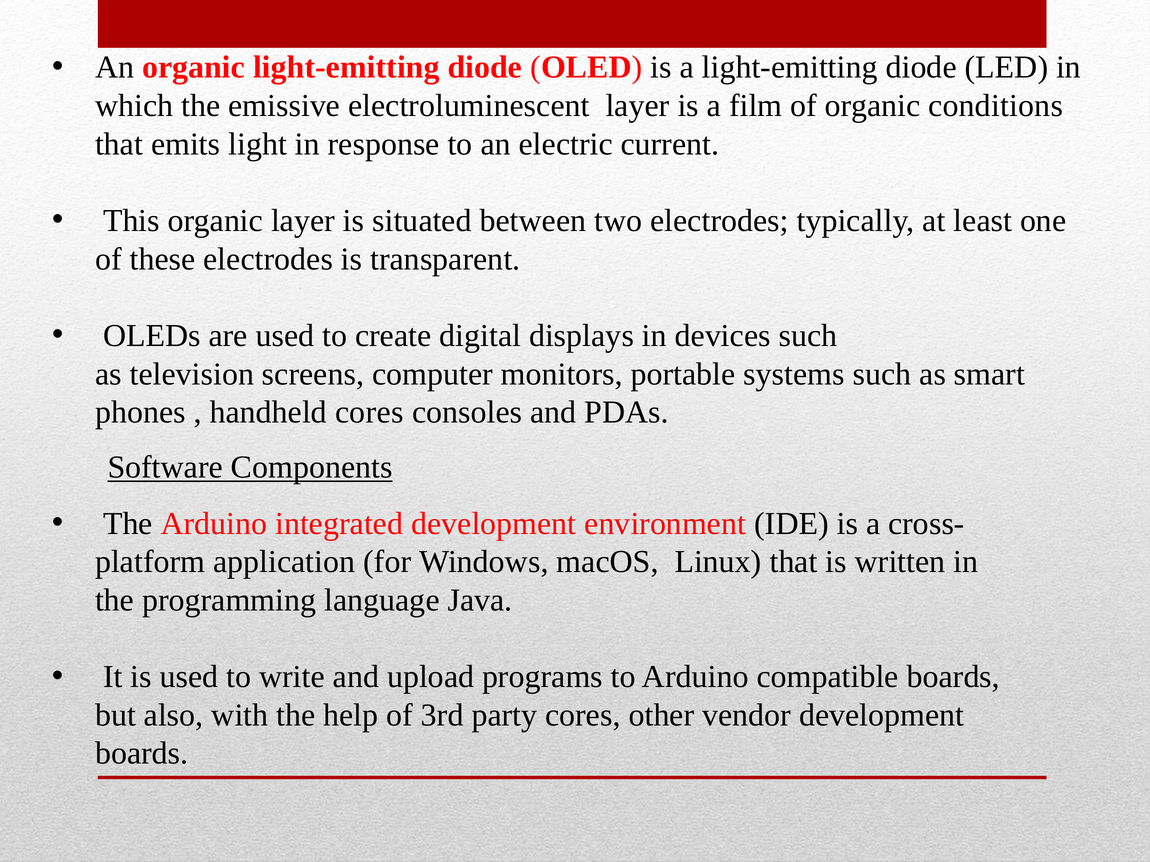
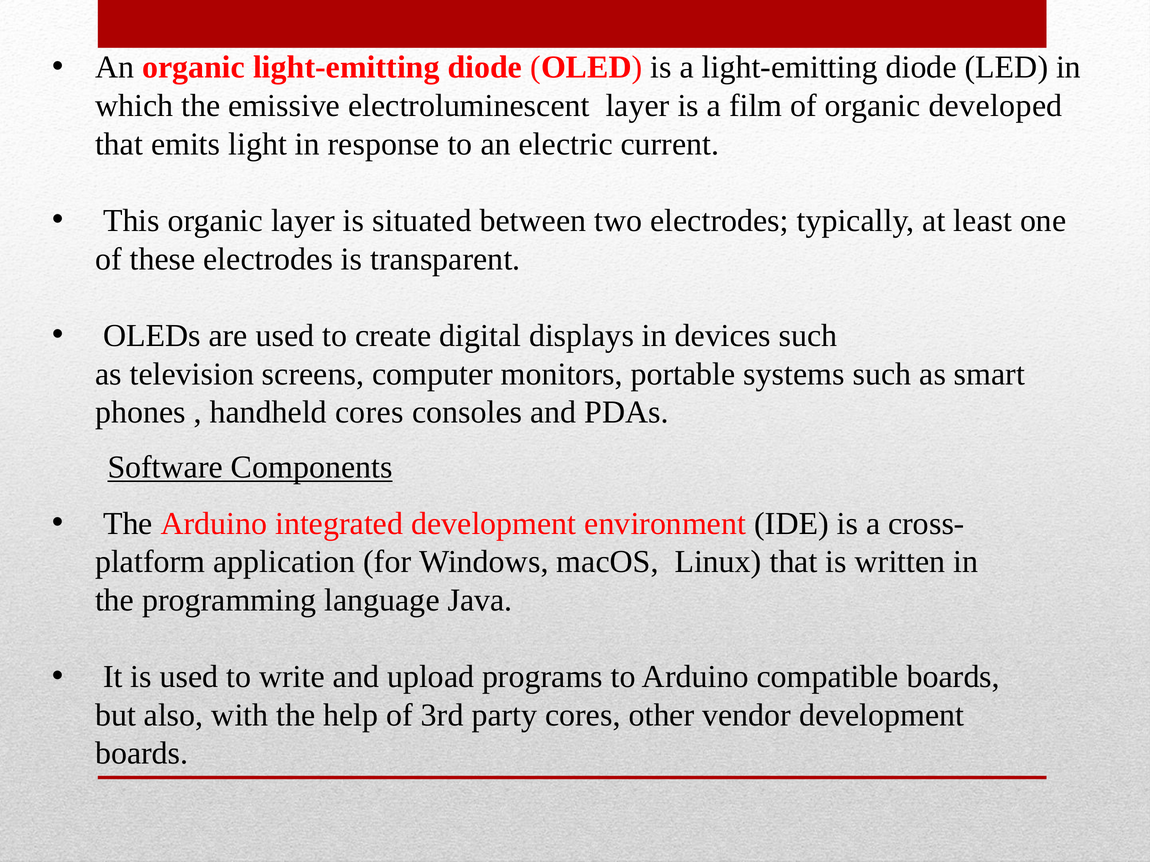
conditions: conditions -> developed (996, 106)
